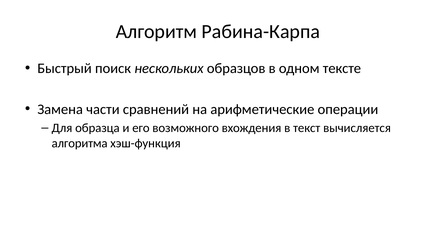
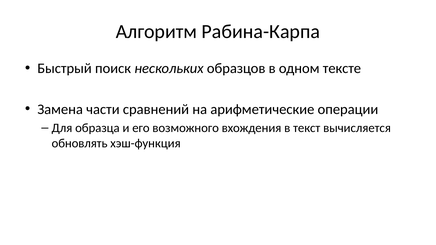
алгоритма: алгоритма -> обновлять (80, 143)
